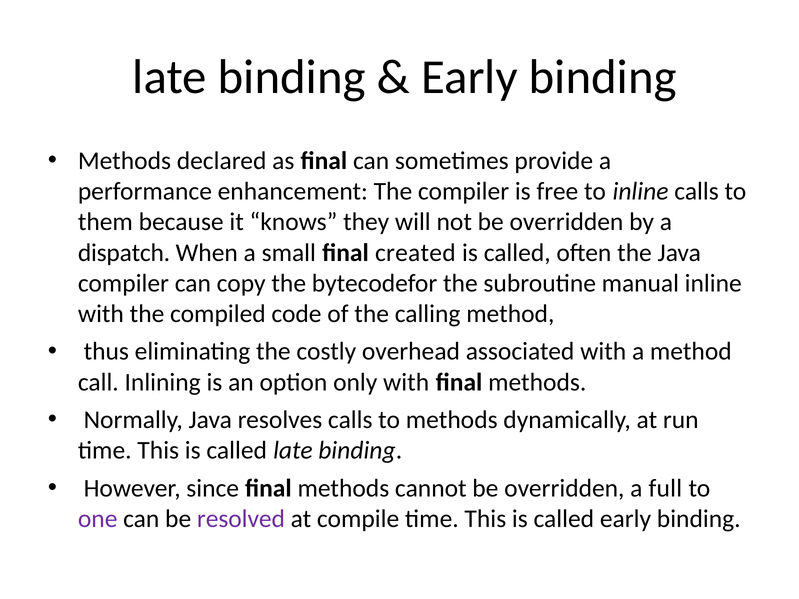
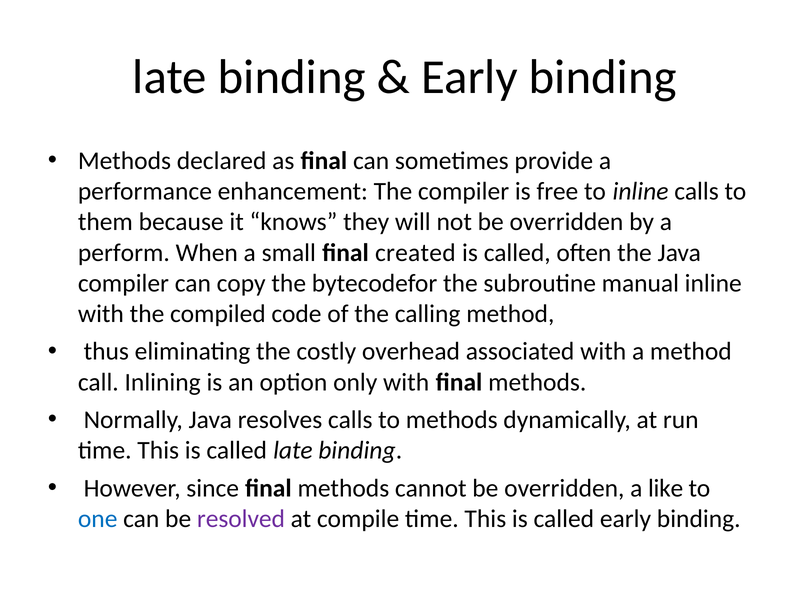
dispatch: dispatch -> perform (124, 253)
full: full -> like (666, 488)
one colour: purple -> blue (98, 519)
